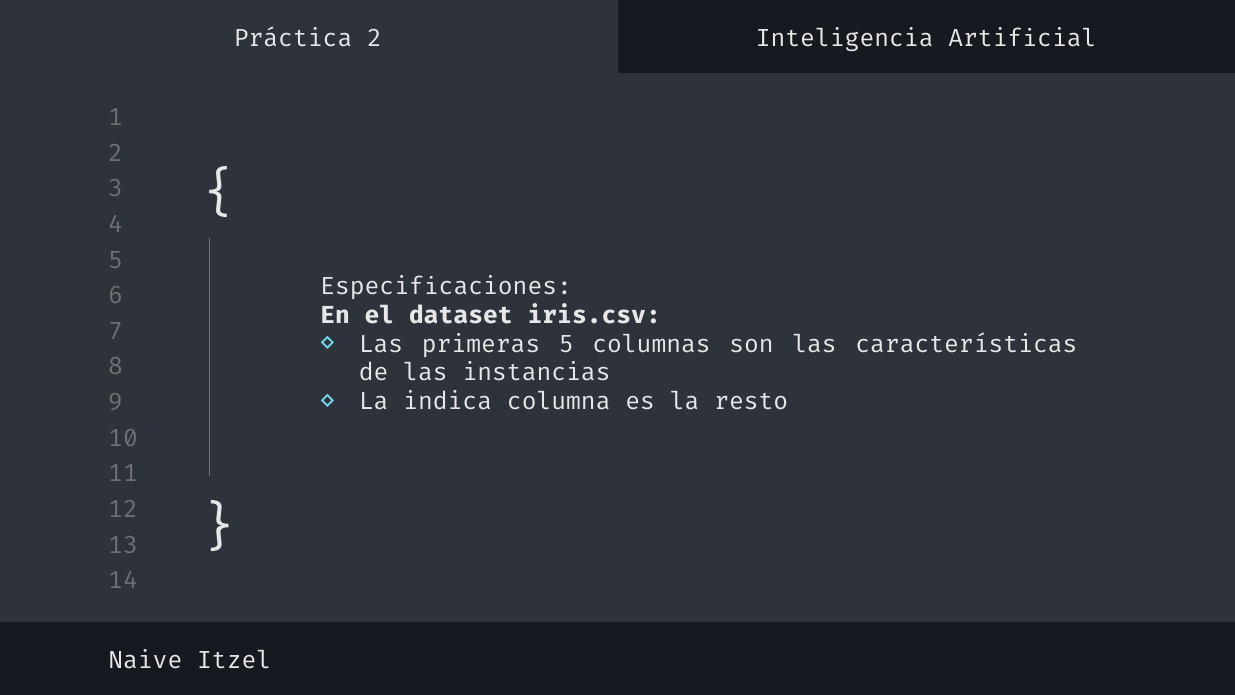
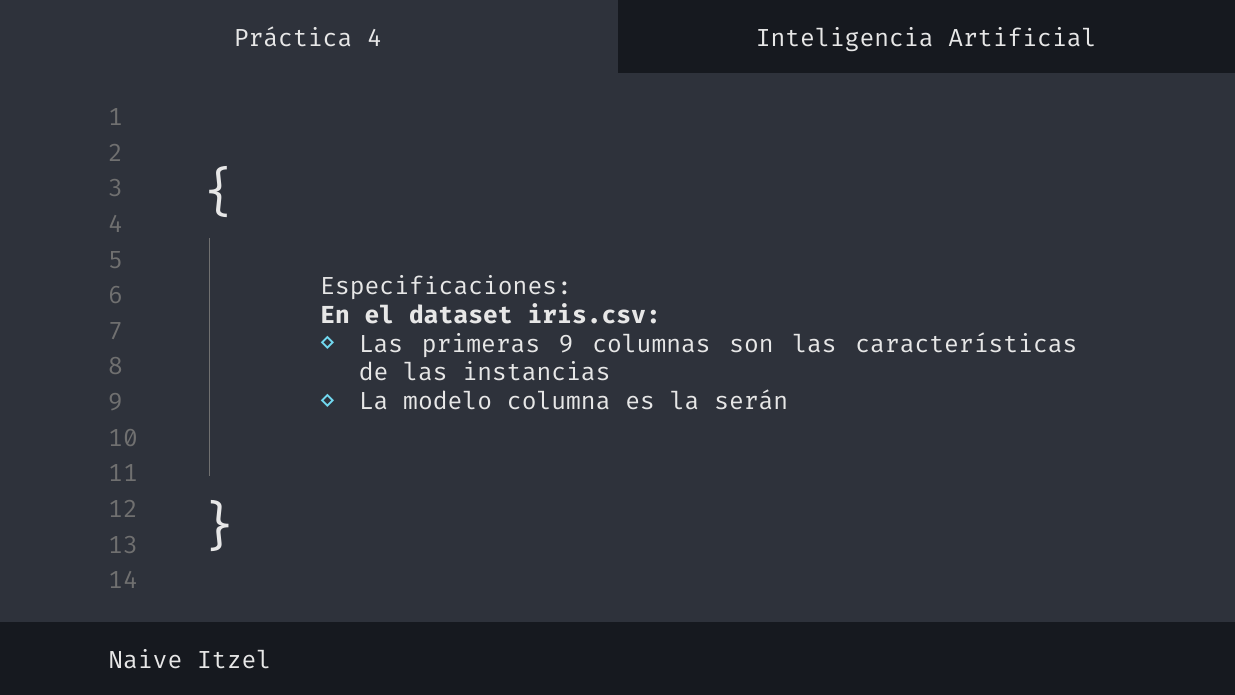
Práctica 2: 2 -> 4 (374, 38)
primeras 5: 5 -> 9 (566, 344)
indica: indica -> modelo (448, 402)
resto: resto -> serán (751, 402)
